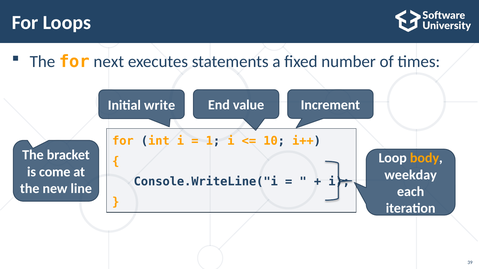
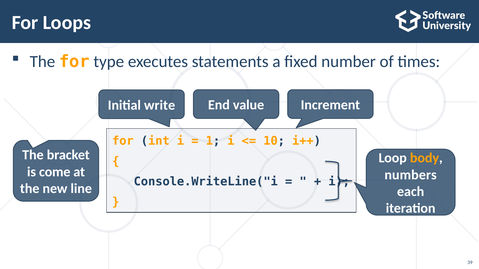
next: next -> type (109, 62)
weekday: weekday -> numbers (411, 175)
